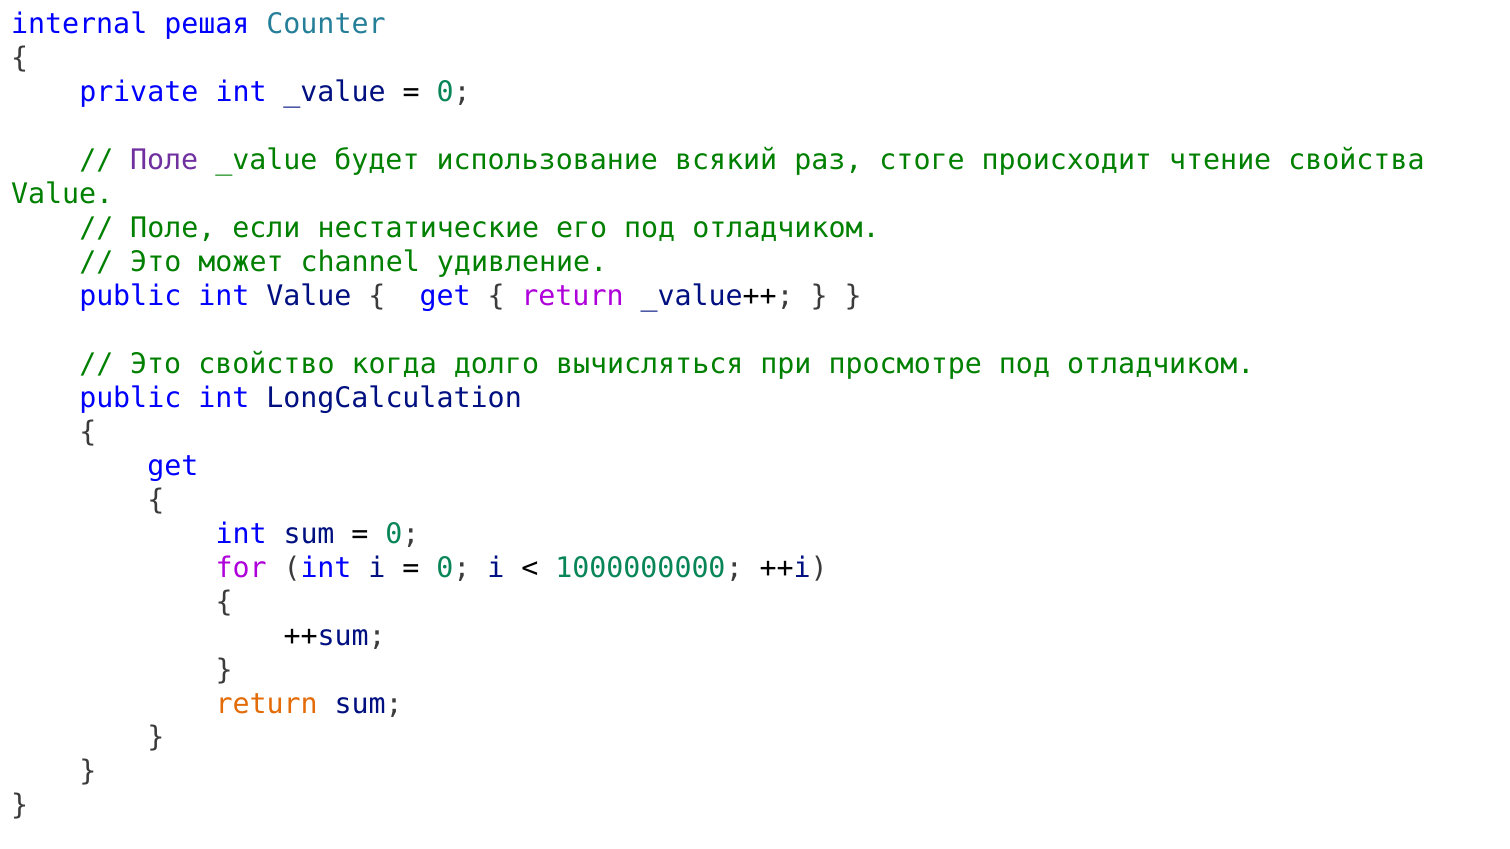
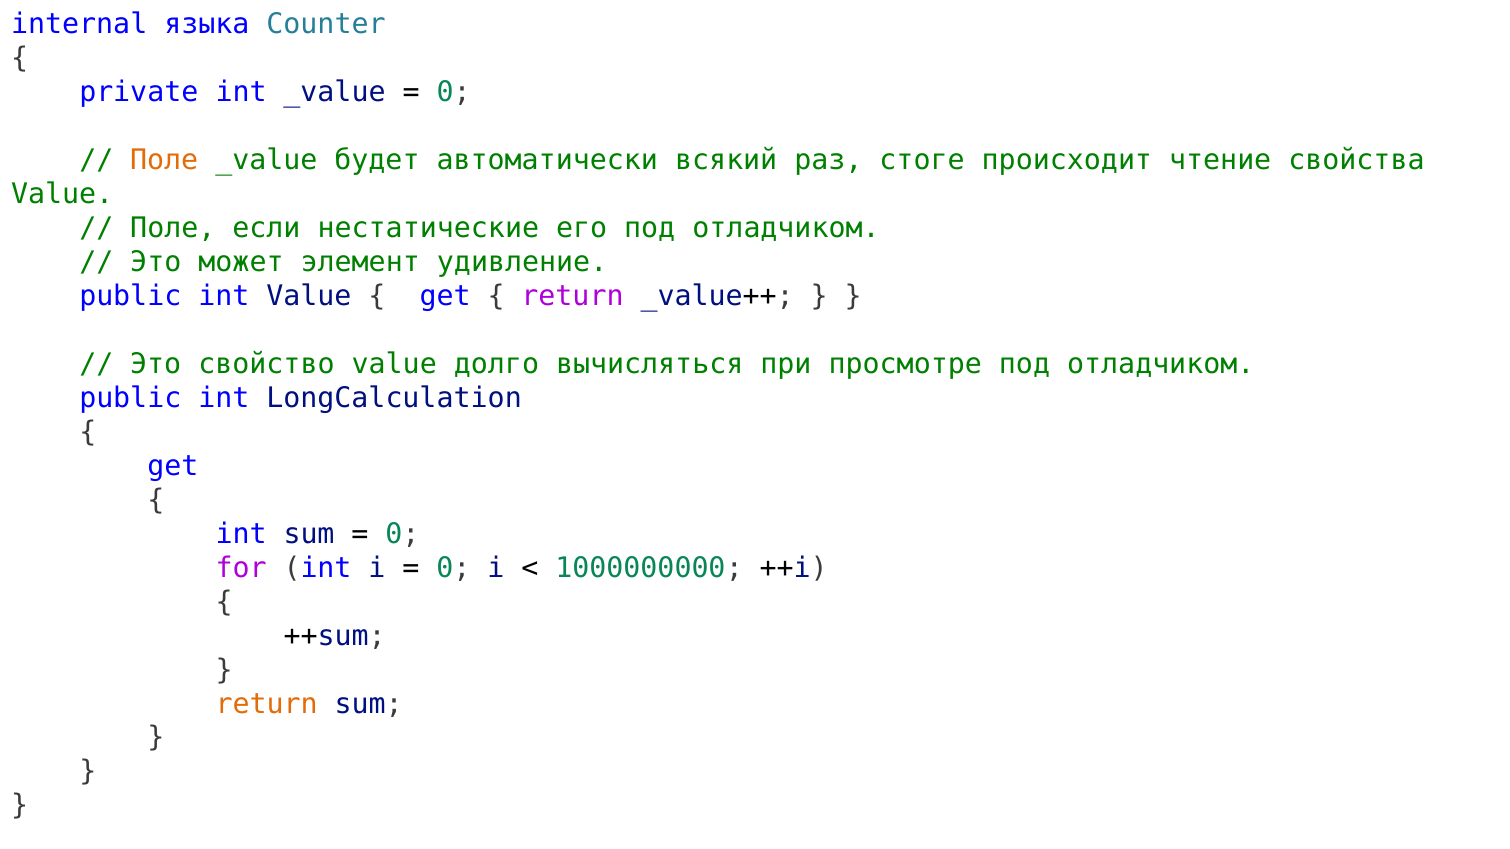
решая: решая -> языка (207, 24)
Поле colour: purple -> orange (164, 160)
использование: использование -> автоматически (547, 160)
channel: channel -> элемент (360, 262)
свойство когда: когда -> value (394, 364)
